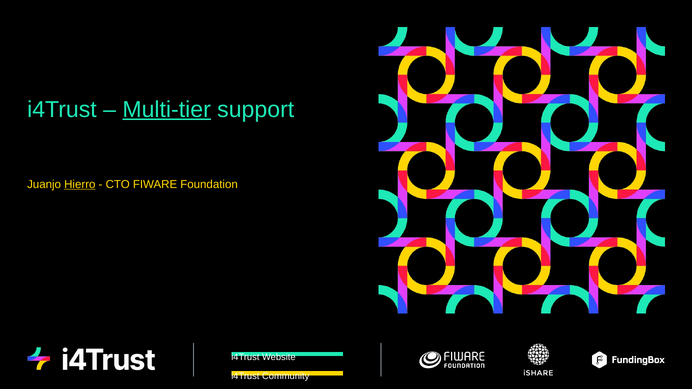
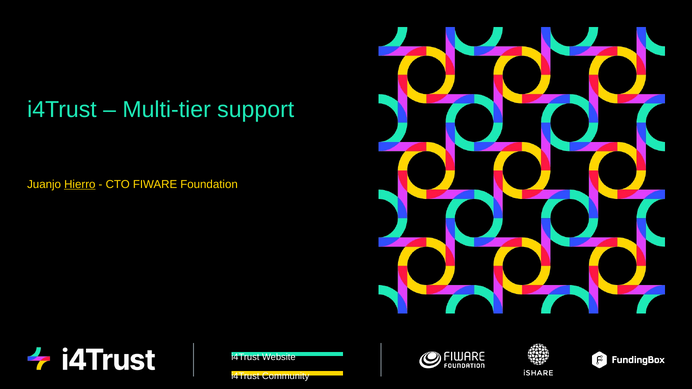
Multi-tier underline: present -> none (167, 109)
